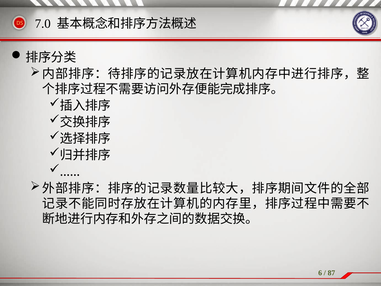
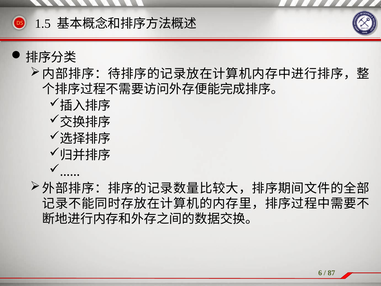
7.0: 7.0 -> 1.5 (43, 24)
